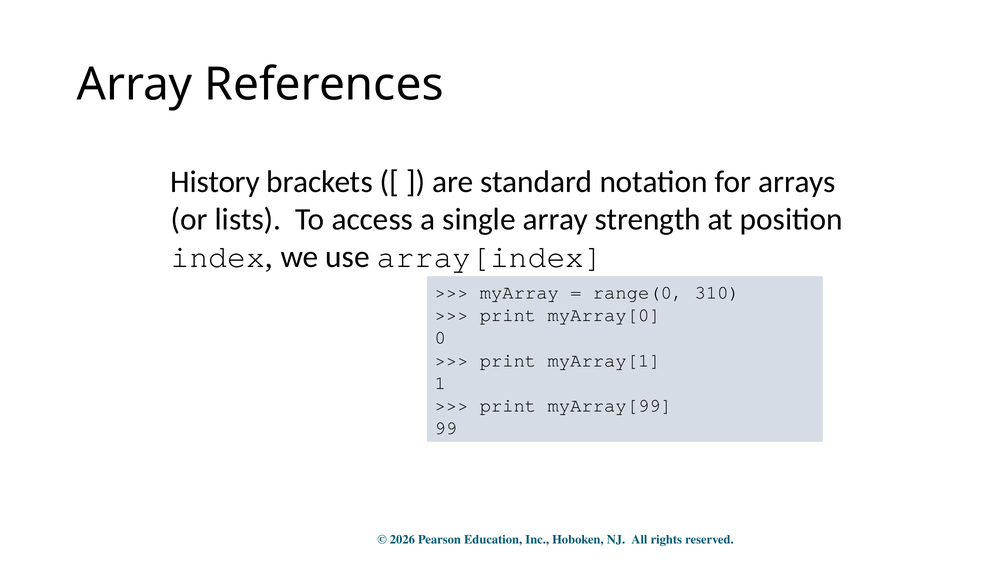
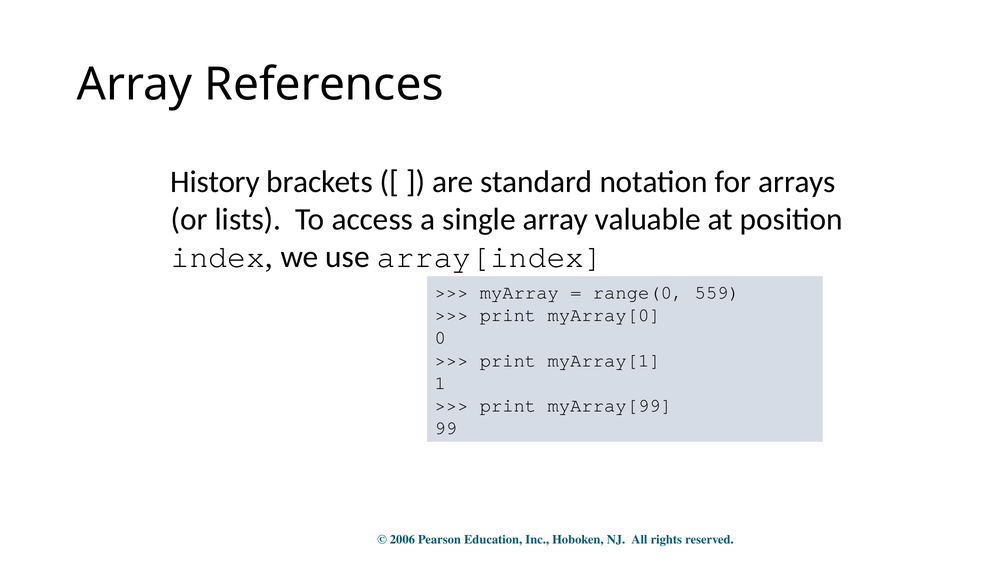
strength: strength -> valuable (648, 219)
310: 310 -> 559 (717, 293)
2026: 2026 -> 2006 (402, 540)
